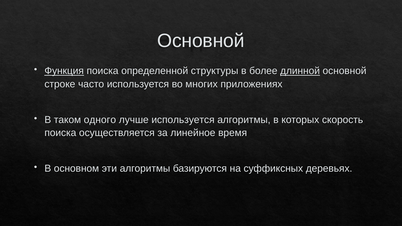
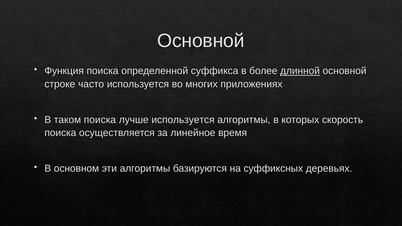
Функция underline: present -> none (64, 71)
структуры: структуры -> суффикса (215, 71)
таком одного: одного -> поиска (100, 120)
